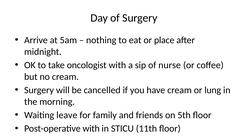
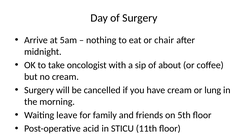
place: place -> chair (164, 40)
nurse: nurse -> about (170, 65)
Post-operative with: with -> acid (91, 129)
